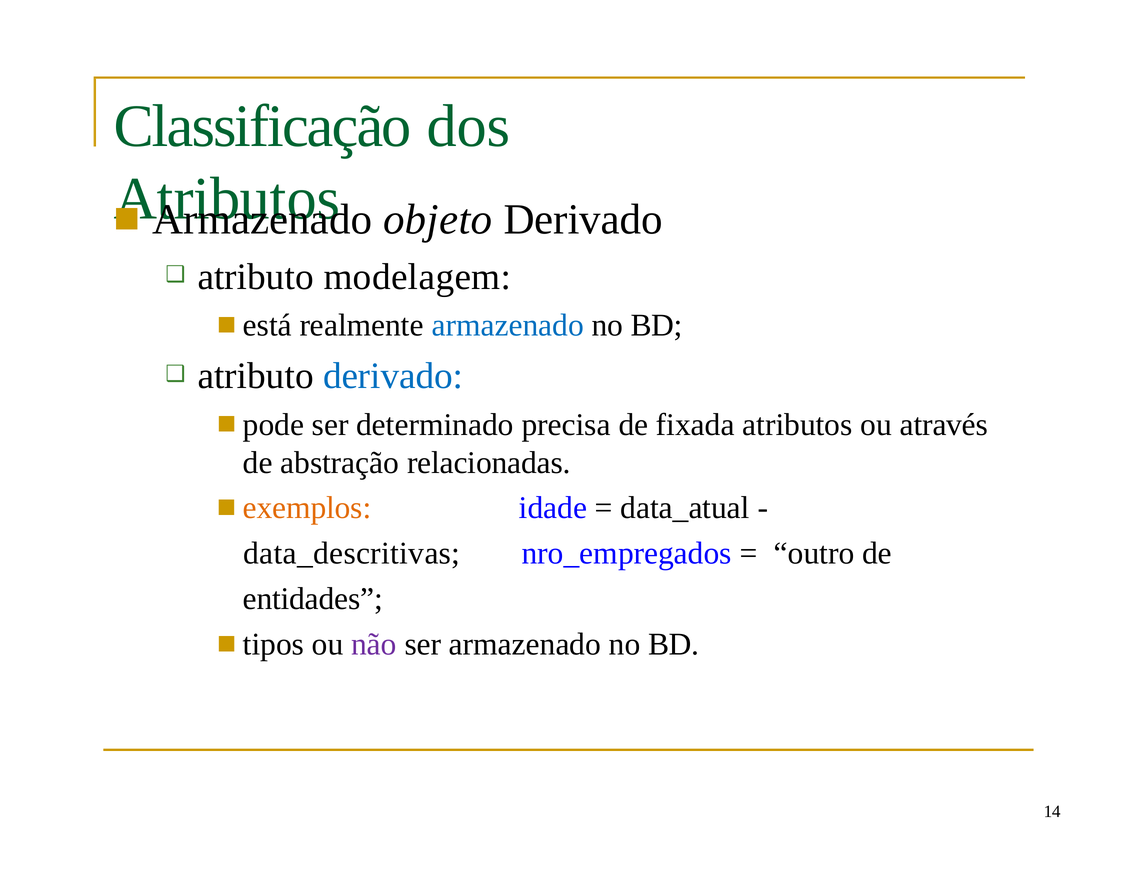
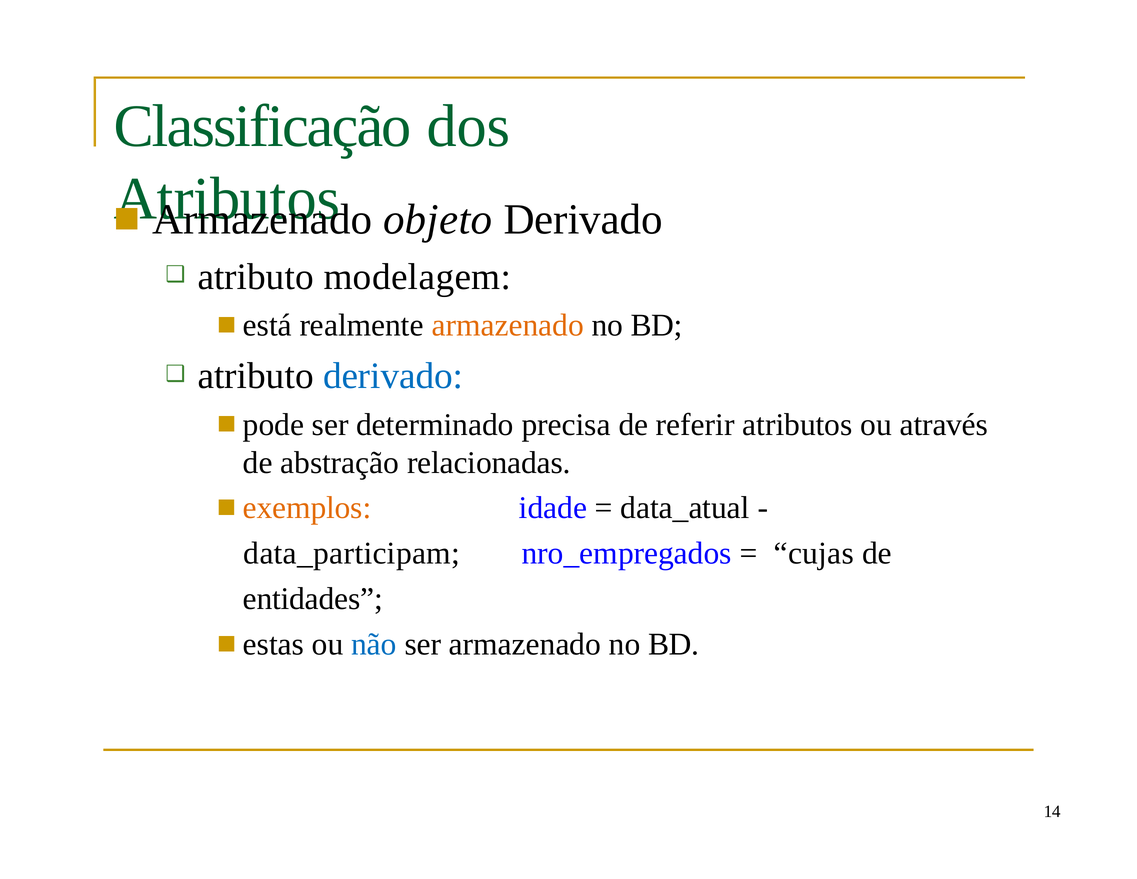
armazenado colour: blue -> orange (508, 325)
fixada: fixada -> referir (695, 424)
data_descritivas: data_descritivas -> data_participam (352, 553)
outro: outro -> cujas (814, 553)
tipos: tipos -> estas (274, 644)
não colour: purple -> blue (374, 644)
